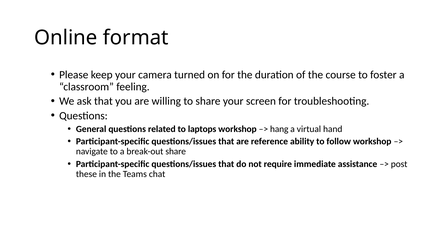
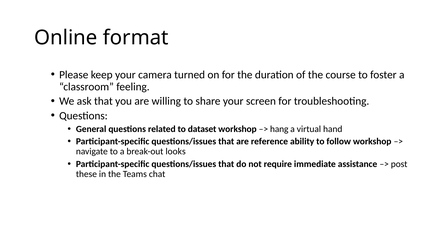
laptops: laptops -> dataset (202, 129)
break-out share: share -> looks (176, 151)
